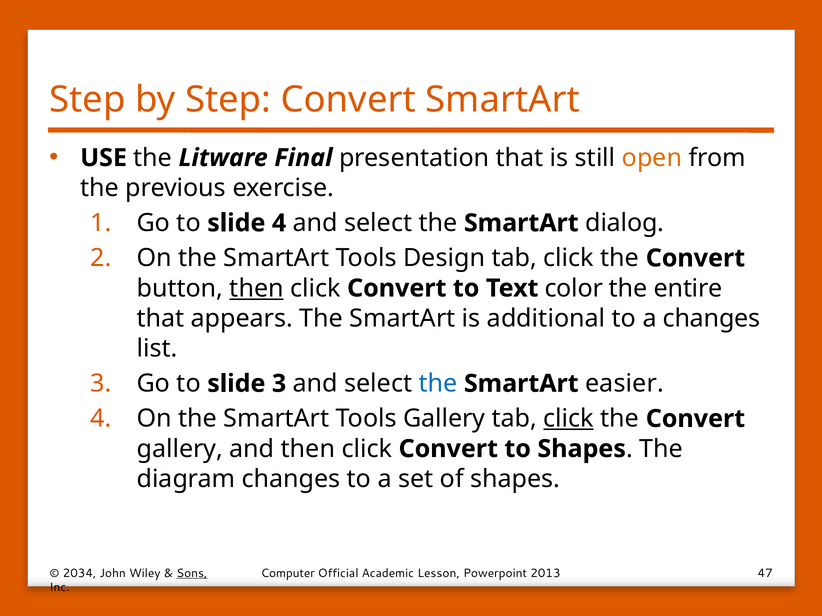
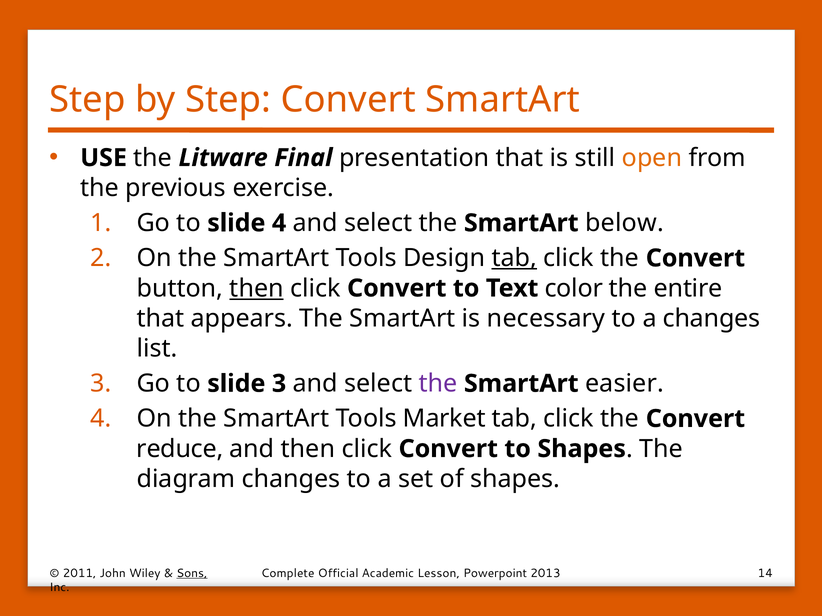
dialog: dialog -> below (625, 223)
tab underline: none -> present (514, 258)
additional: additional -> necessary (546, 319)
the colour: blue -> purple (438, 384)
Tools Gallery: Gallery -> Market (444, 419)
click underline: present -> none (568, 419)
gallery: gallery -> reduce (180, 449)
2034: 2034 -> 2011 (80, 574)
Computer: Computer -> Complete (288, 574)
47: 47 -> 14 (765, 574)
